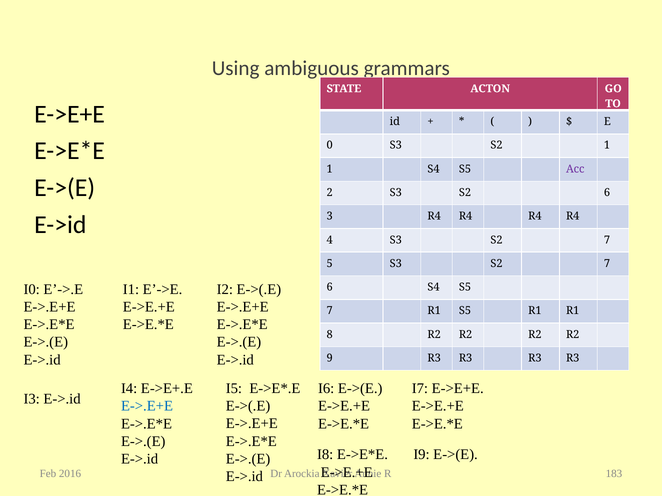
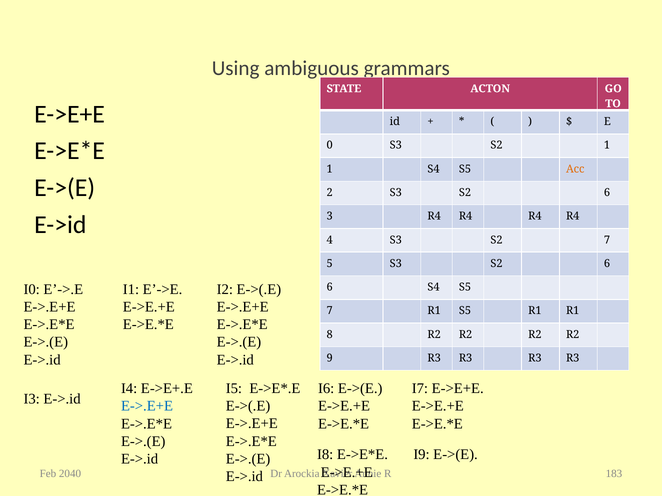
Acc colour: purple -> orange (575, 169)
5 S3 S2 7: 7 -> 6 (607, 264)
2016: 2016 -> 2040 (70, 474)
